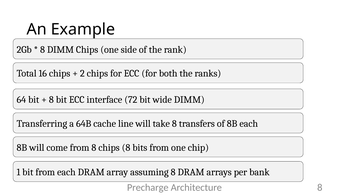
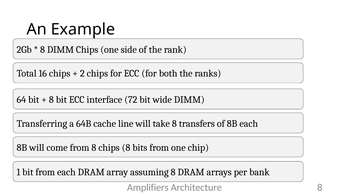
Precharge: Precharge -> Amplifiers (148, 188)
